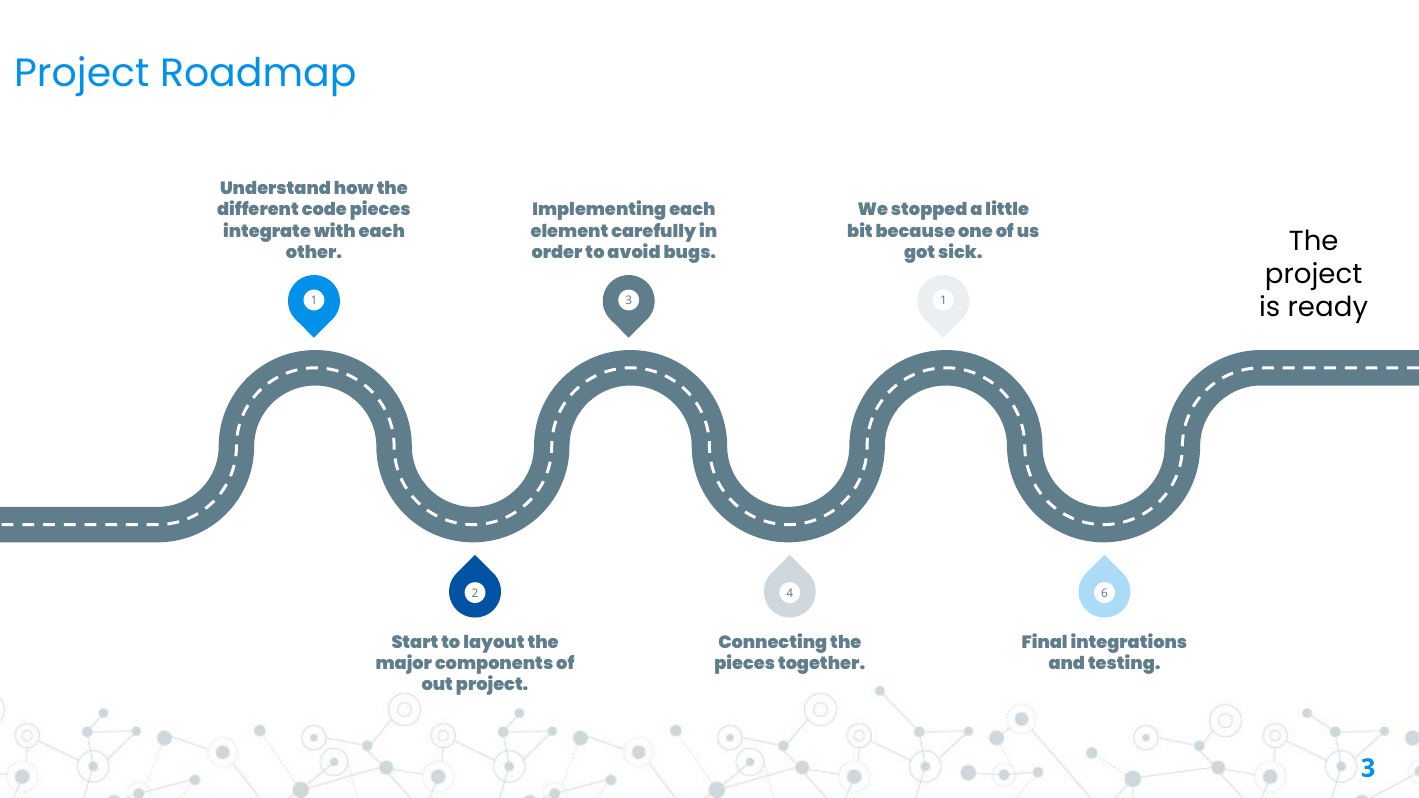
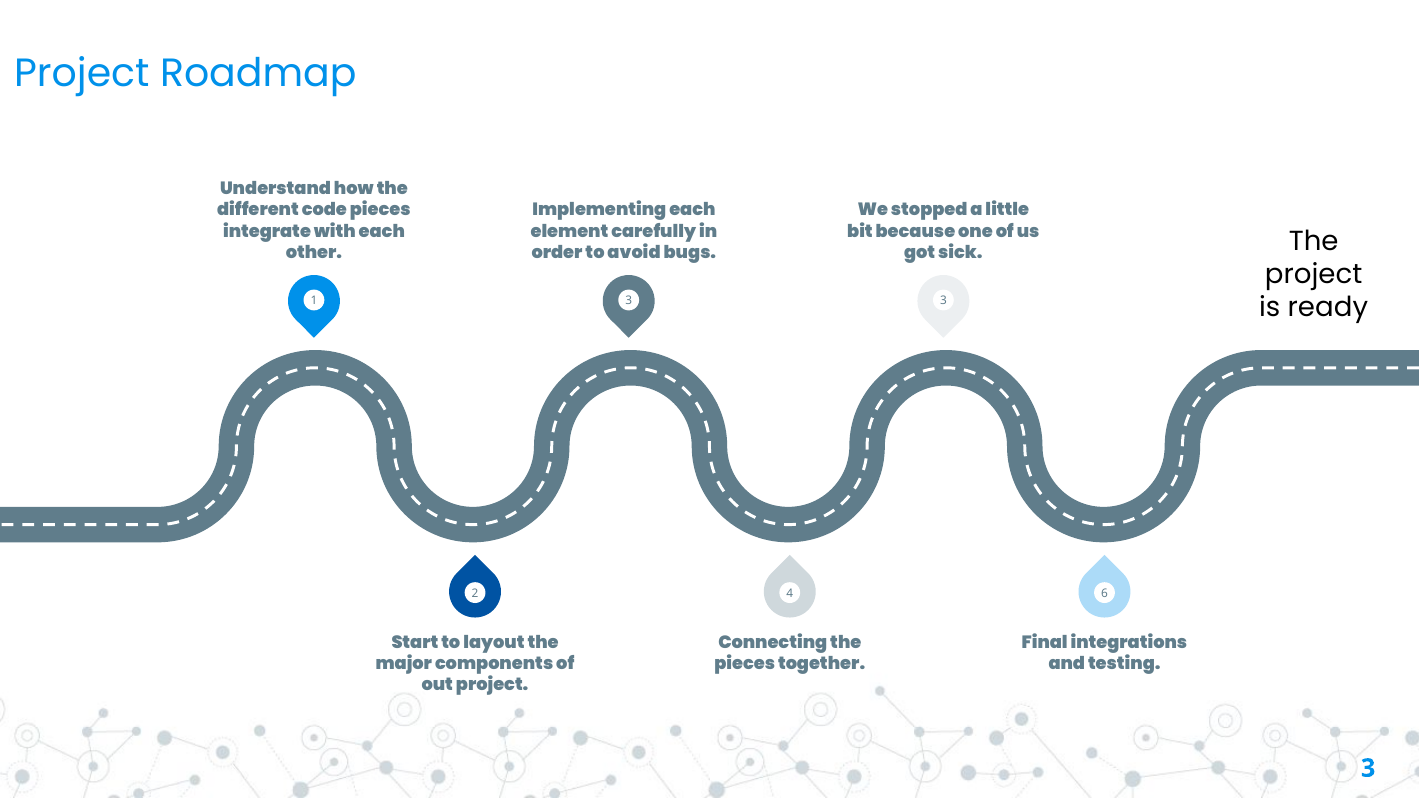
1 3 1: 1 -> 3 (943, 301)
